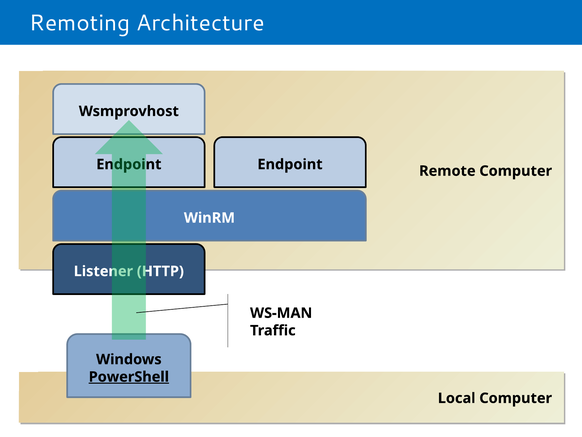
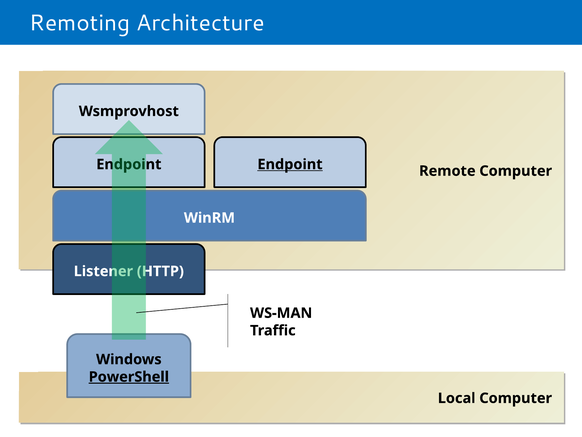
Endpoint underline: none -> present (290, 164)
